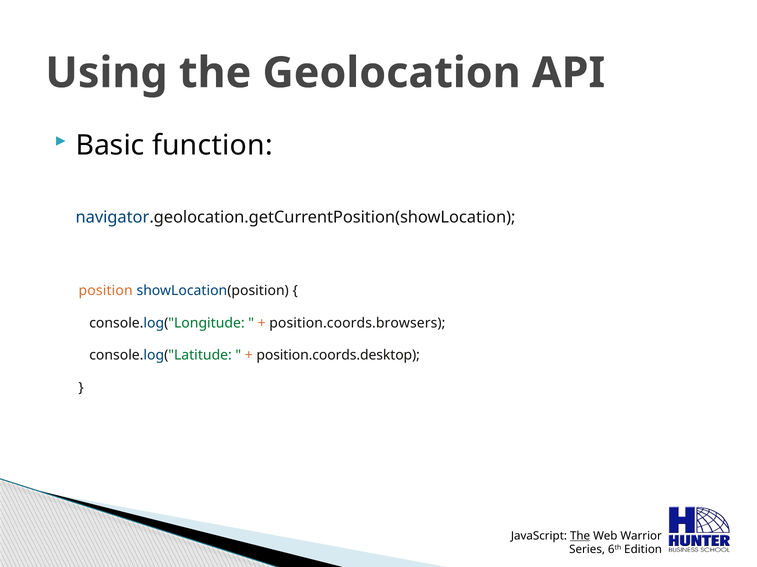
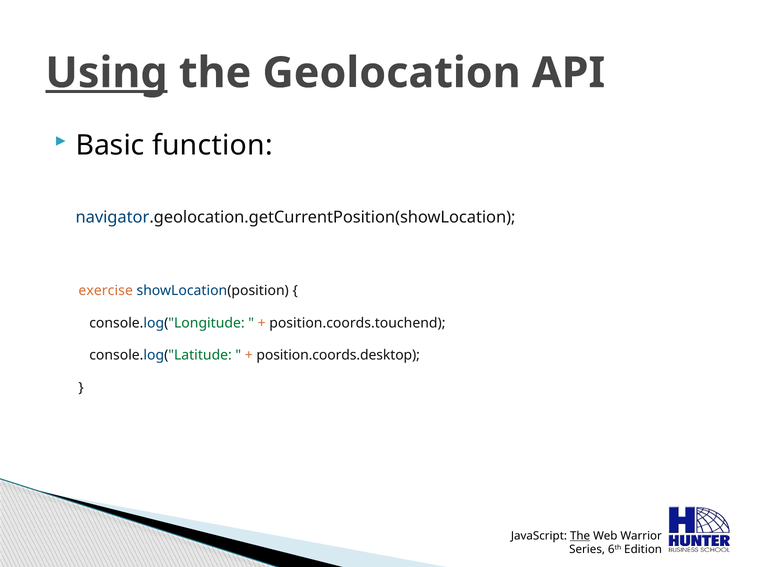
Using underline: none -> present (106, 73)
position: position -> exercise (106, 291)
position.coords.browsers: position.coords.browsers -> position.coords.touchend (357, 323)
